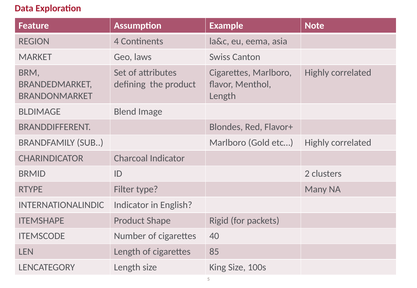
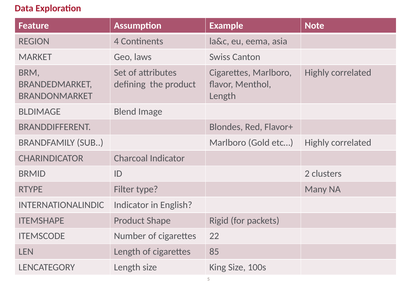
40: 40 -> 22 (214, 237)
